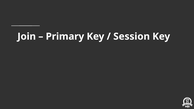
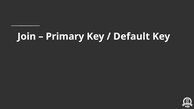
Session: Session -> Default (132, 36)
